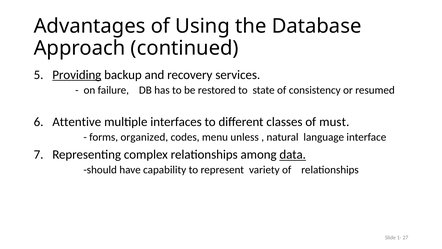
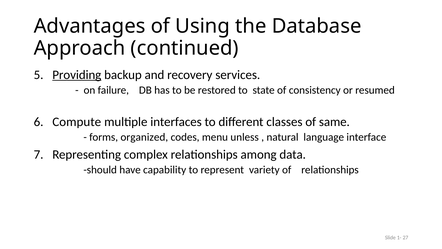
Attentive: Attentive -> Compute (77, 122)
must: must -> same (334, 122)
data underline: present -> none (293, 154)
